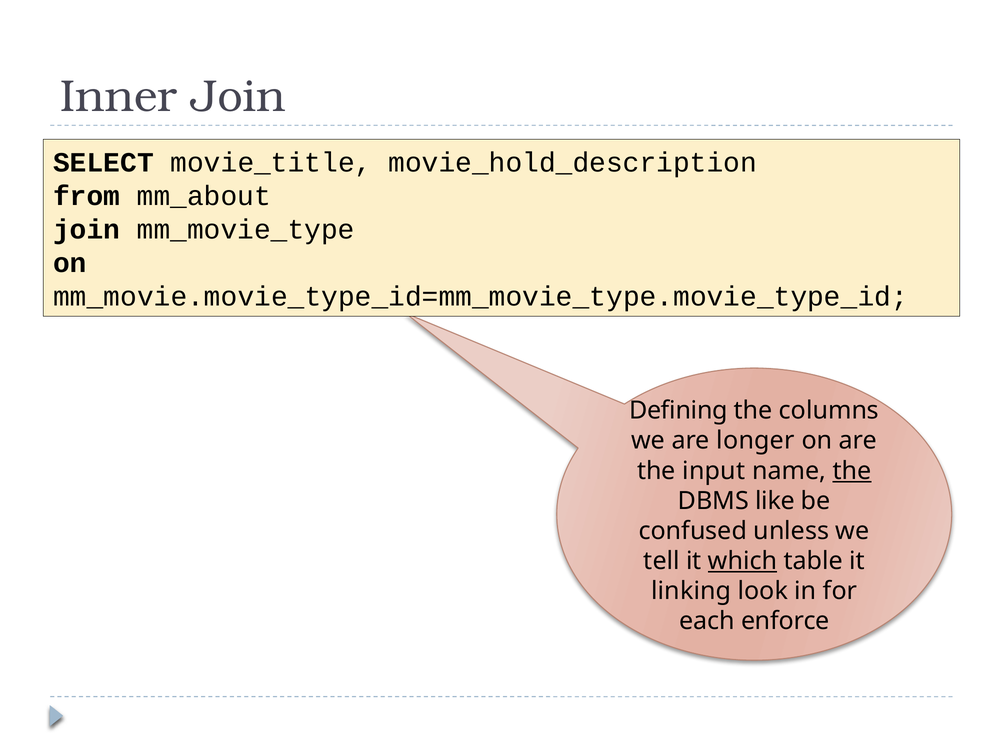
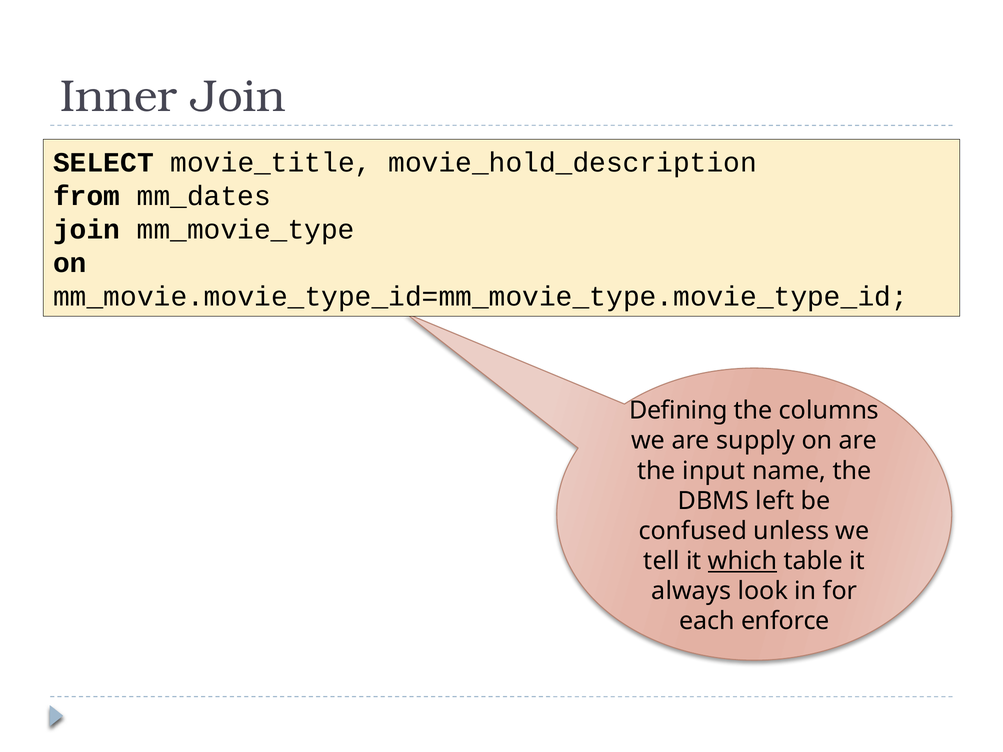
mm_about: mm_about -> mm_dates (204, 196)
longer: longer -> supply (756, 441)
the underline: present -> none (852, 471)
like: like -> left (775, 501)
linking: linking -> always (691, 591)
